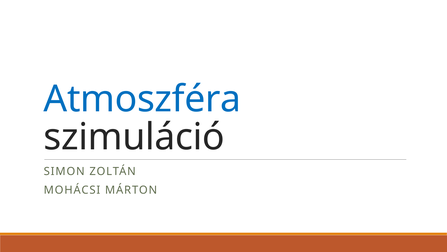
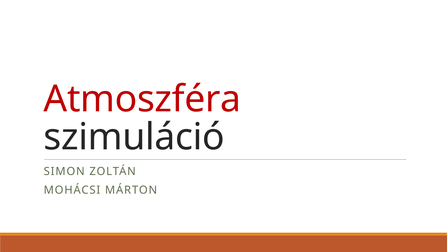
Atmoszféra colour: blue -> red (142, 99)
